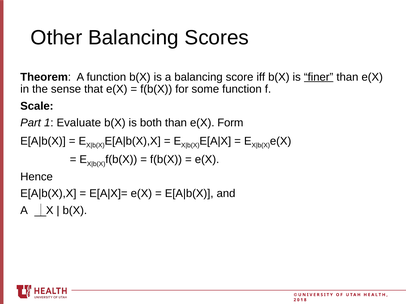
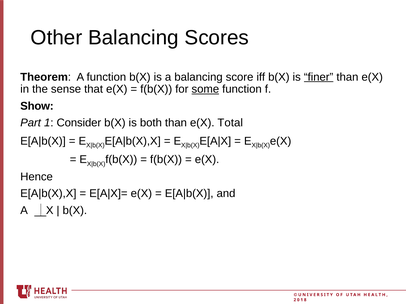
some underline: none -> present (205, 89)
Scale: Scale -> Show (37, 106)
Evaluate: Evaluate -> Consider (79, 123)
Form: Form -> Total (230, 123)
